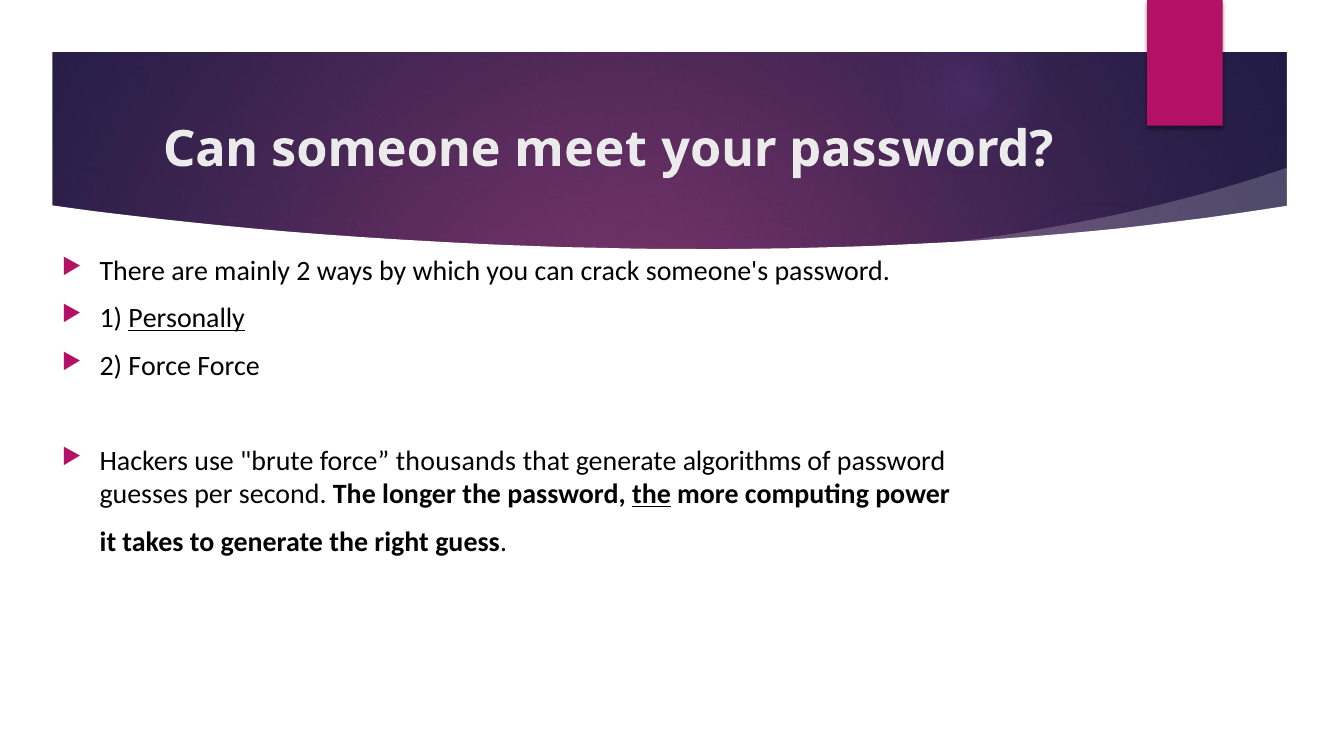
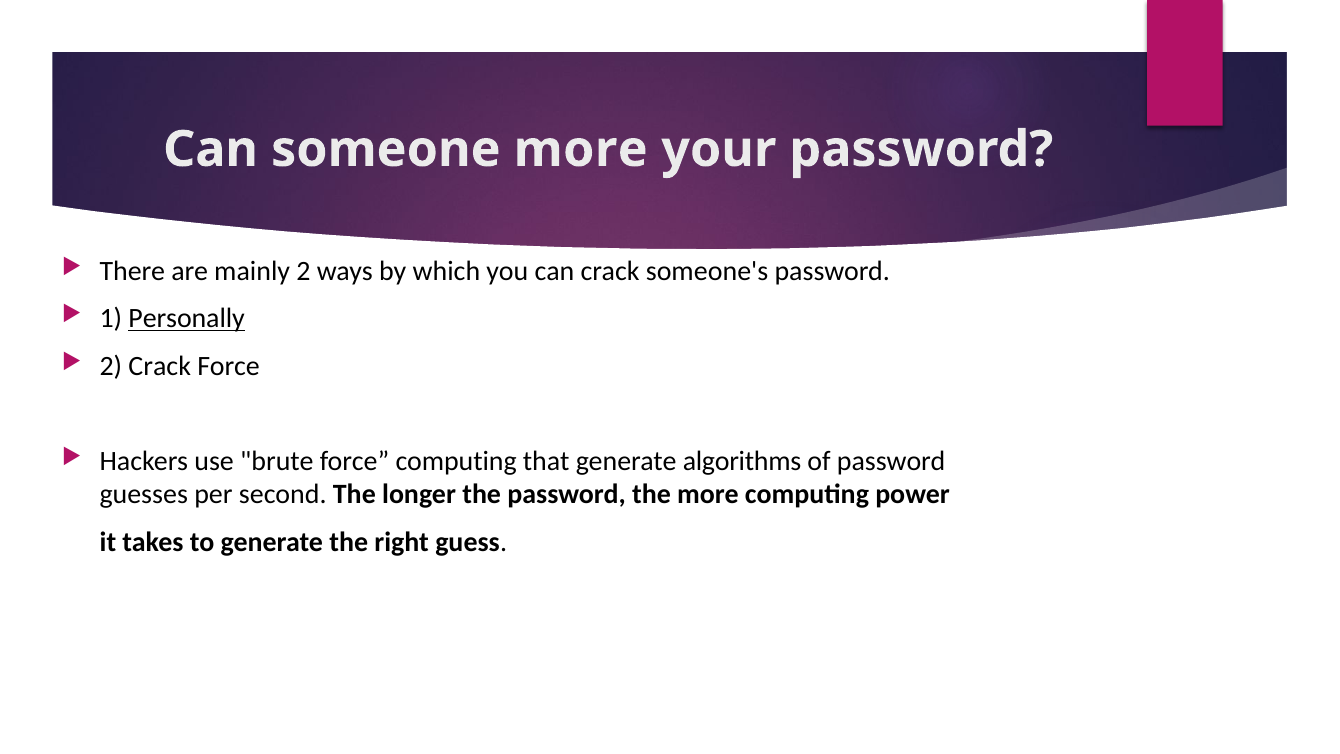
someone meet: meet -> more (581, 149)
2 Force: Force -> Crack (160, 366)
force thousands: thousands -> computing (456, 461)
the underline: present -> none (652, 494)
